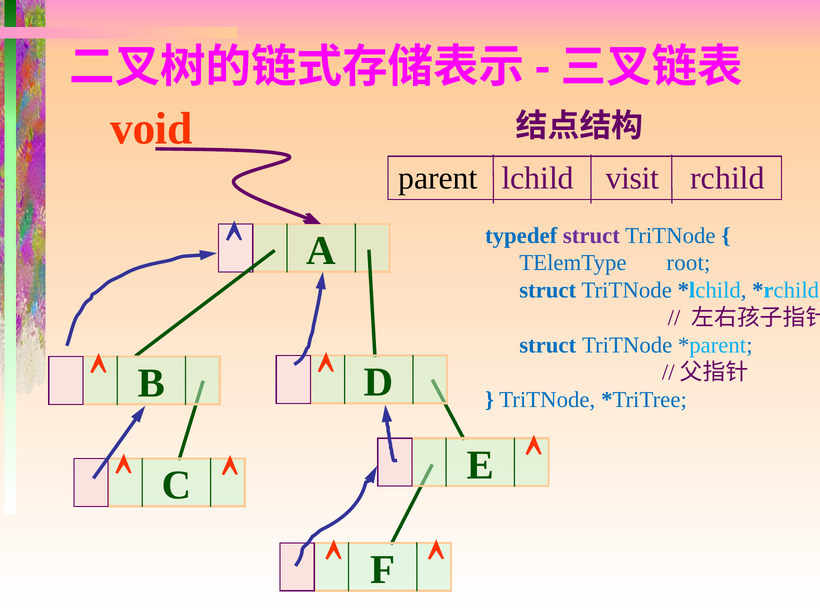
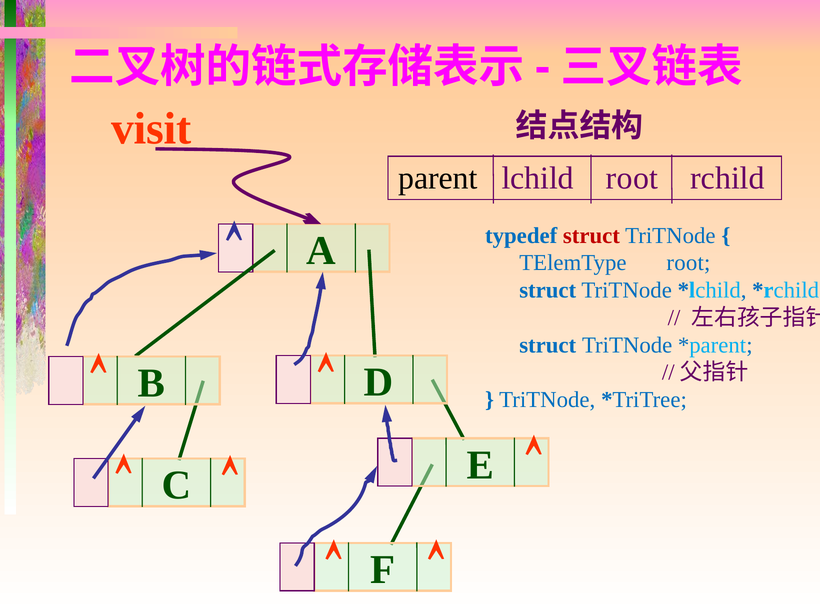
void: void -> visit (151, 129)
lchild visit: visit -> root (632, 178)
struct colour: purple -> red (591, 236)
